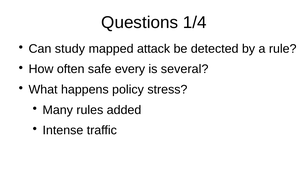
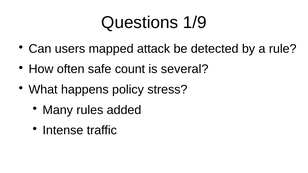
1/4: 1/4 -> 1/9 (195, 23)
study: study -> users (70, 49)
every: every -> count (130, 69)
